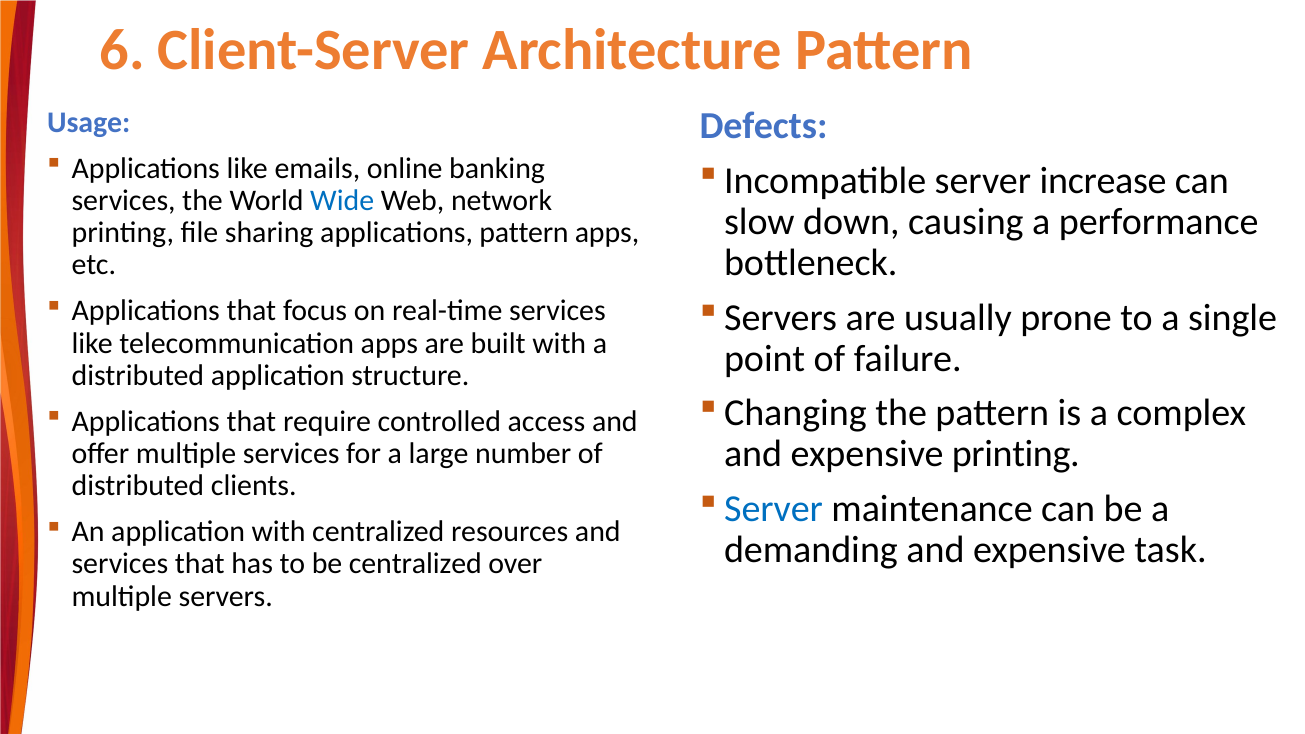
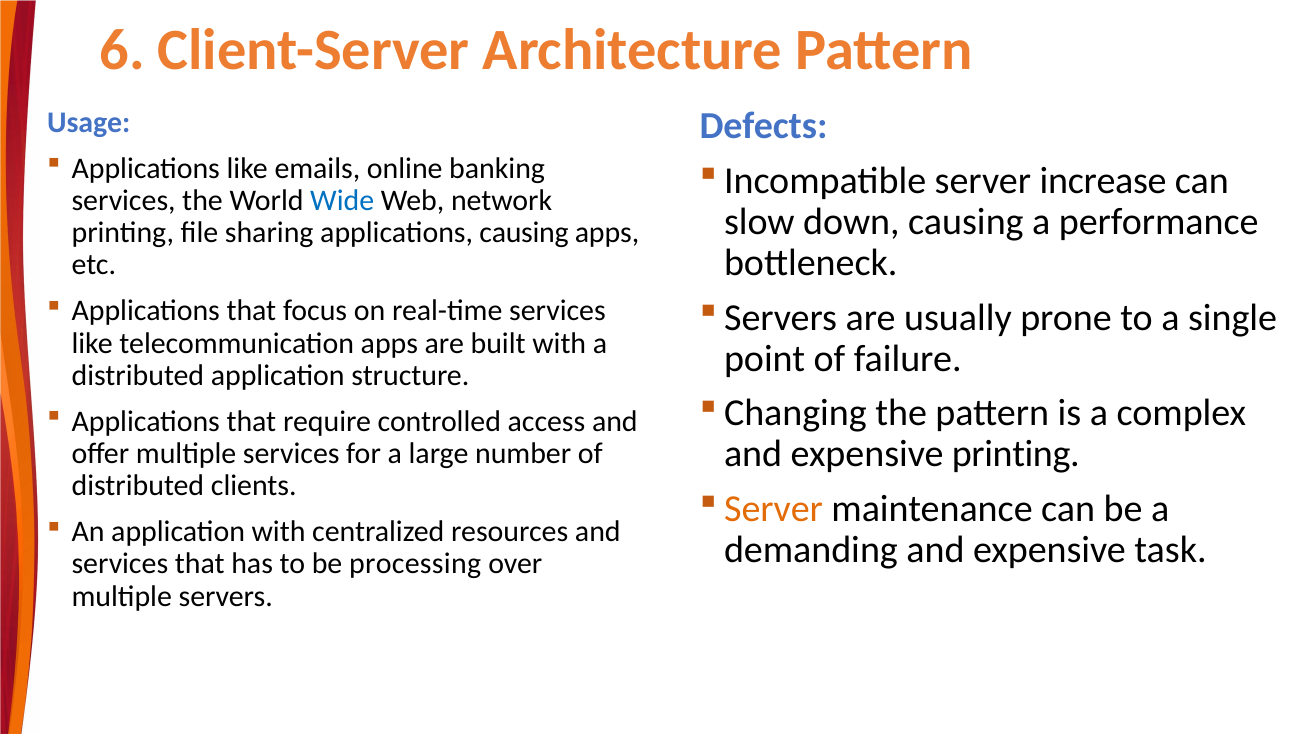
applications pattern: pattern -> causing (524, 233)
Server colour: blue -> orange (774, 509)
be centralized: centralized -> processing (415, 564)
